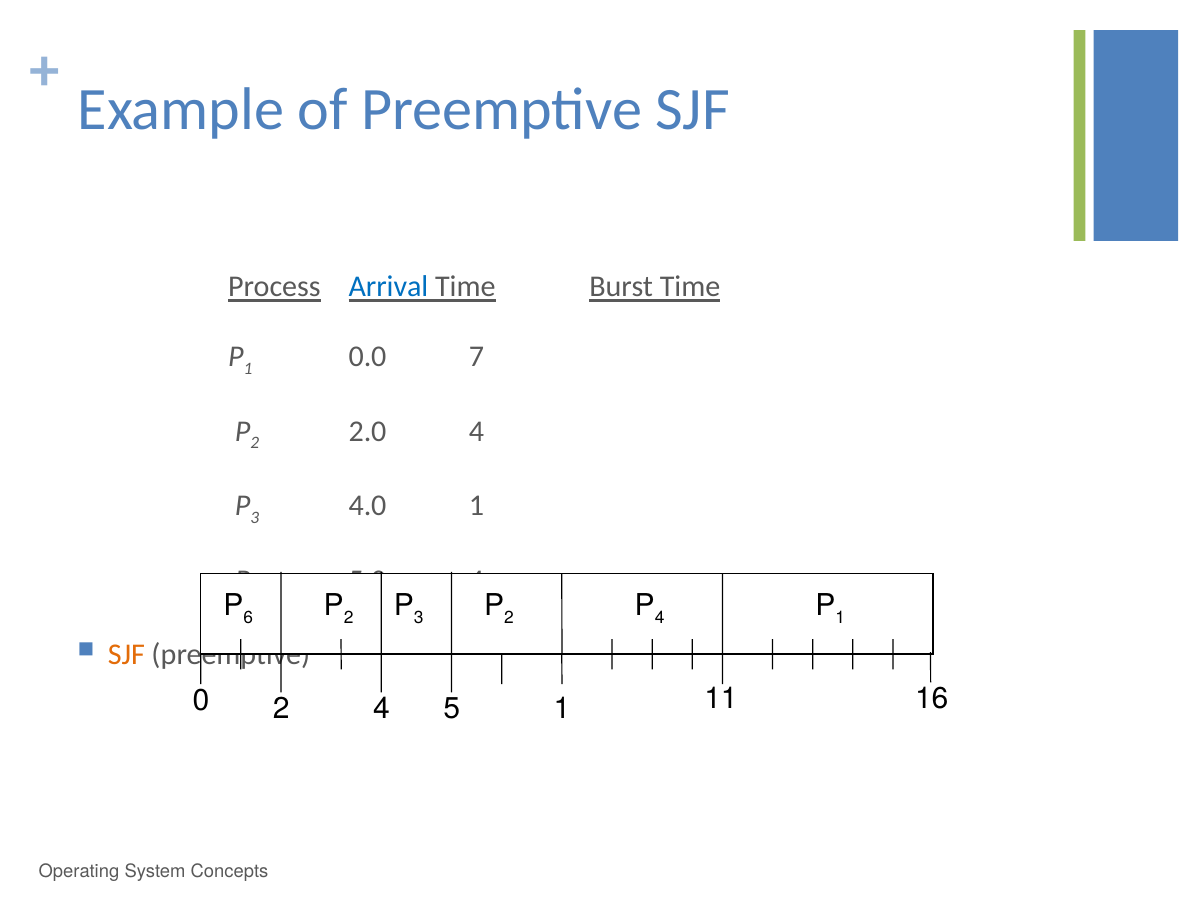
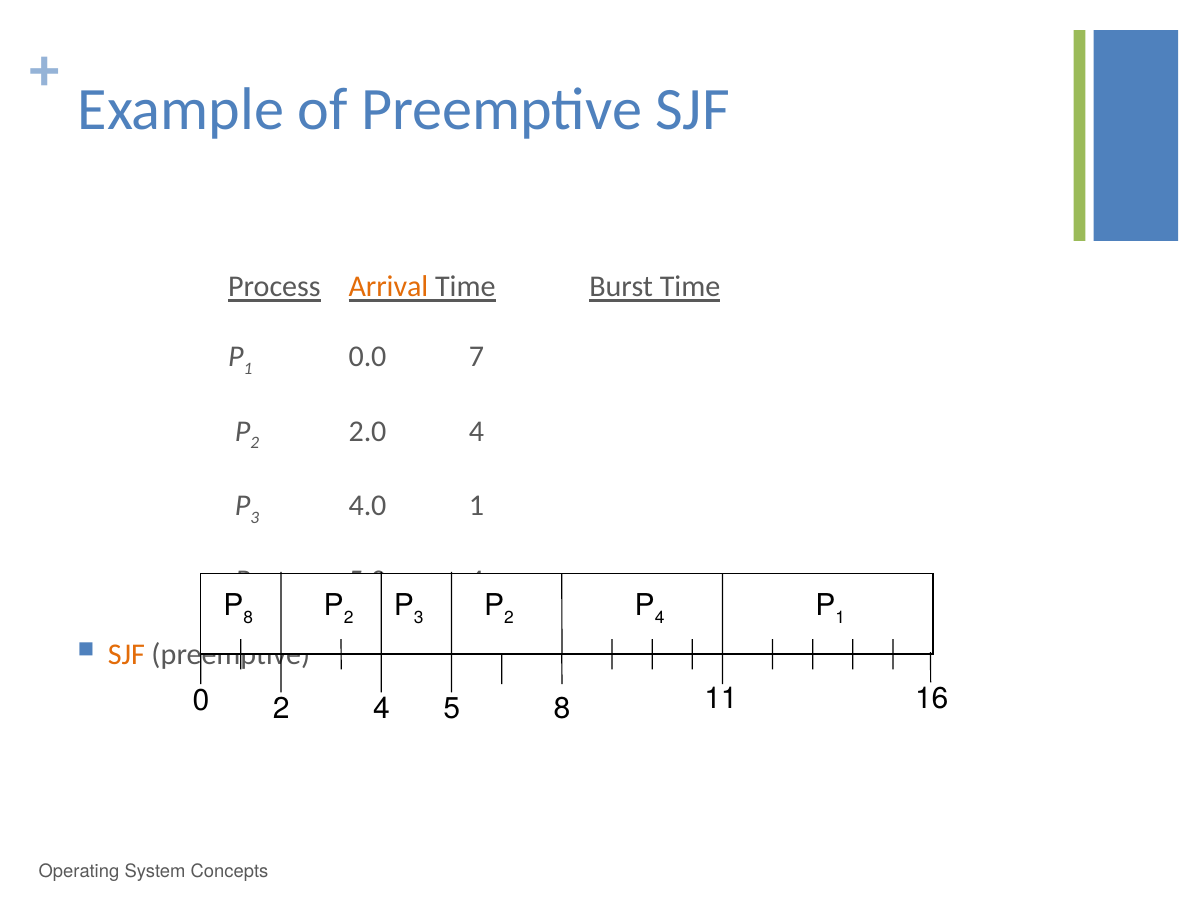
Arrival colour: blue -> orange (388, 287)
6: 6 -> 8 (248, 617)
5 1: 1 -> 8 (562, 708)
